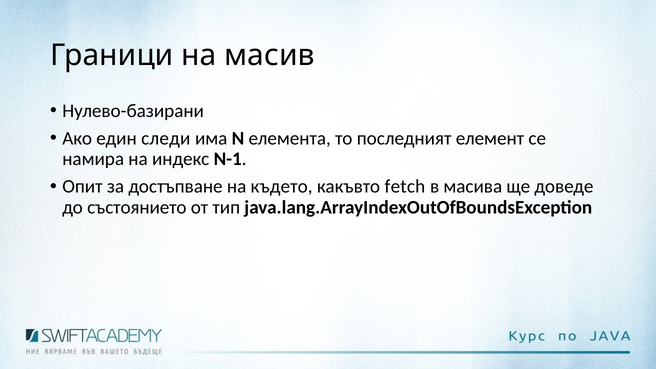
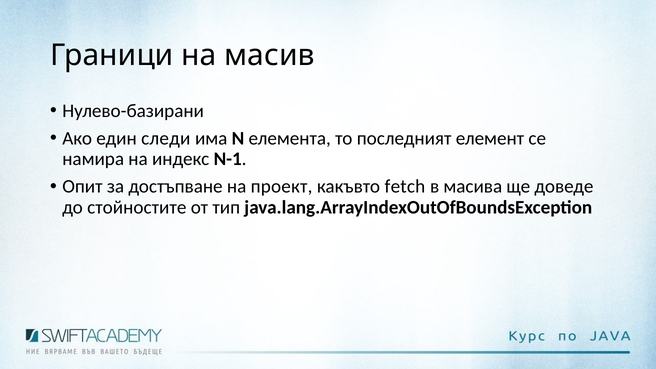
където: където -> проект (282, 187)
състоянието: състоянието -> стойностите (137, 207)
